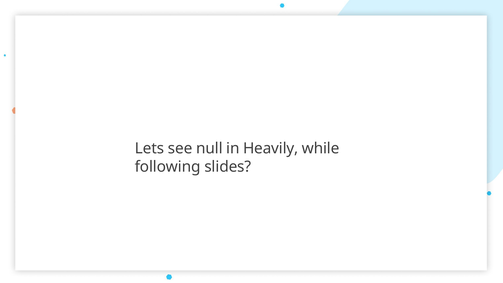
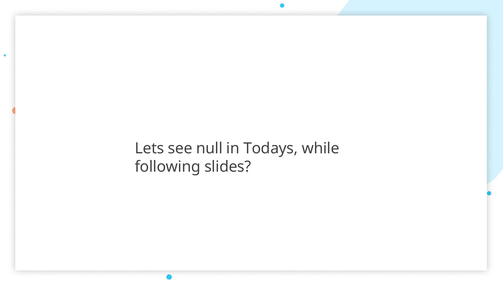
Heavily: Heavily -> Todays (271, 148)
